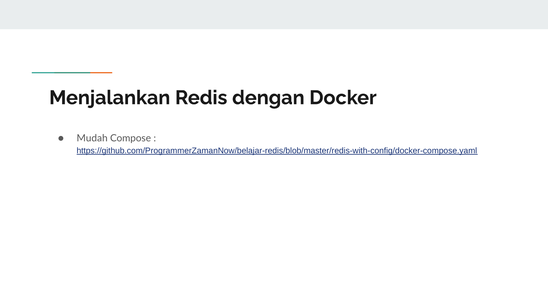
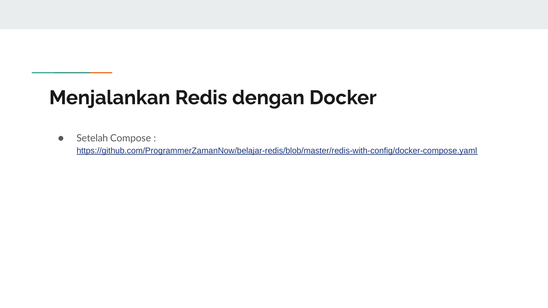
Mudah: Mudah -> Setelah (92, 138)
